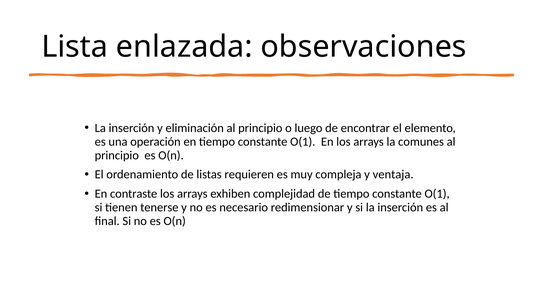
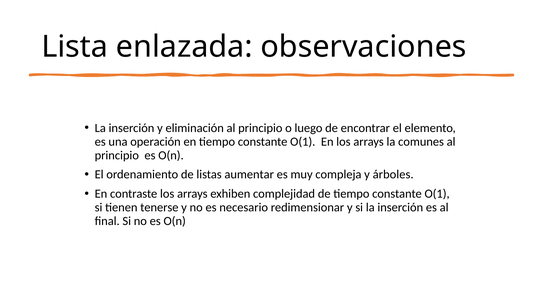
requieren: requieren -> aumentar (249, 175)
ventaja: ventaja -> árboles (393, 175)
